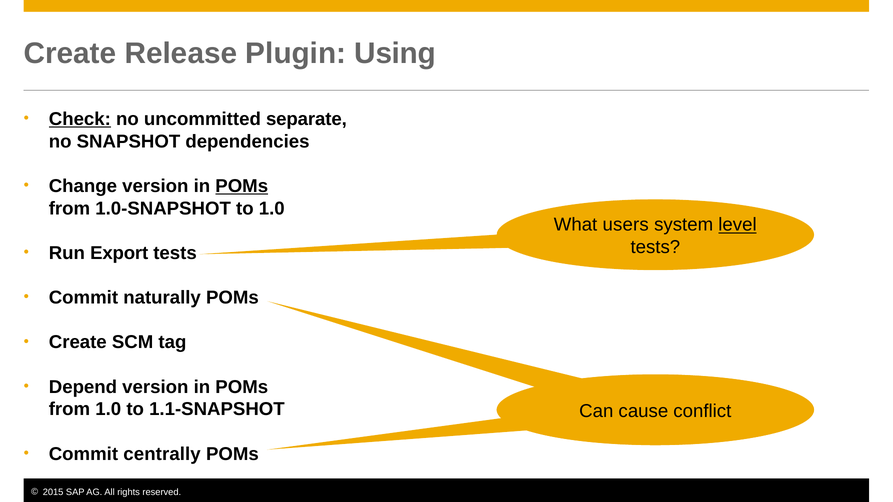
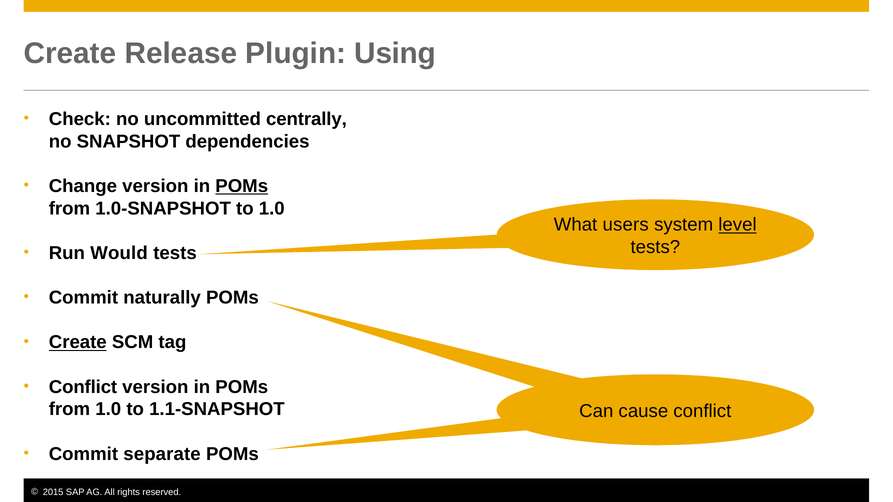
Check underline: present -> none (80, 119)
separate: separate -> centrally (306, 119)
Export: Export -> Would (119, 253)
Create underline: none -> present (78, 343)
Depend: Depend -> Conflict (83, 387)
centrally: centrally -> separate (162, 454)
